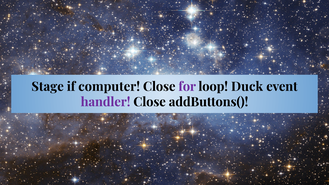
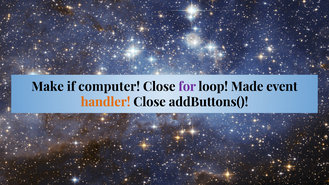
Stage: Stage -> Make (48, 87)
Duck: Duck -> Made (247, 87)
handler colour: purple -> orange (106, 102)
